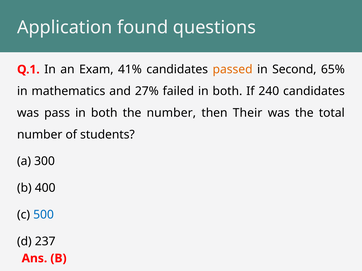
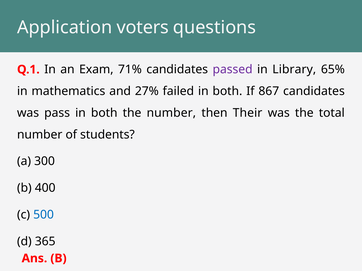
found: found -> voters (143, 27)
41%: 41% -> 71% (130, 70)
passed colour: orange -> purple (233, 70)
Second: Second -> Library (294, 70)
240: 240 -> 867 (269, 91)
237: 237 -> 365 (45, 242)
